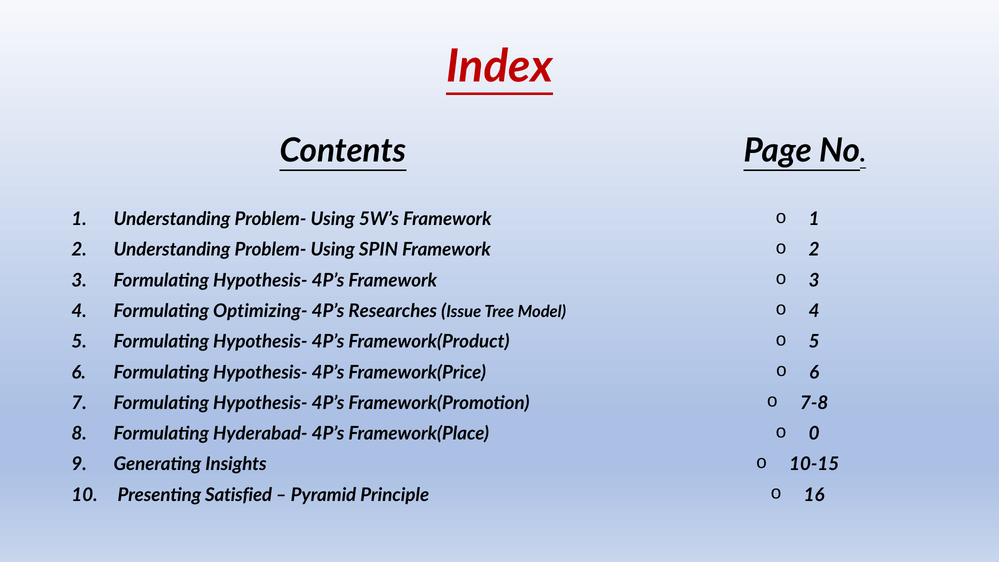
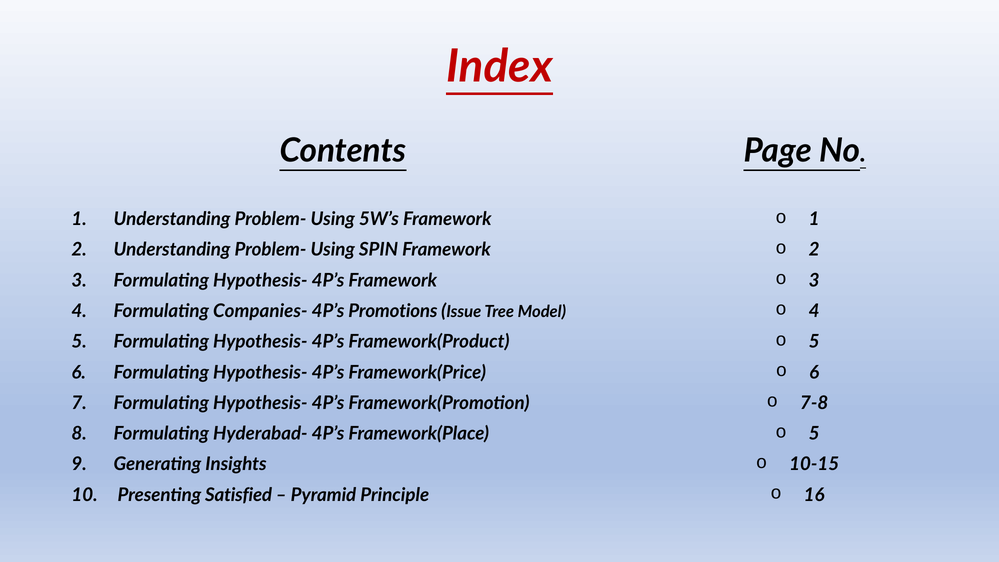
Optimizing-: Optimizing- -> Companies- (260, 311)
Researches: Researches -> Promotions (393, 311)
0: 0 -> 5 (814, 434)
